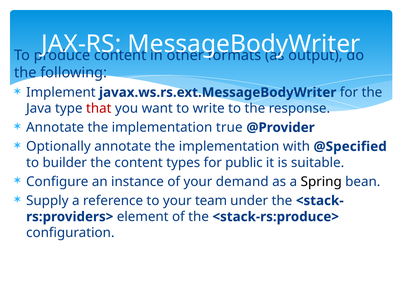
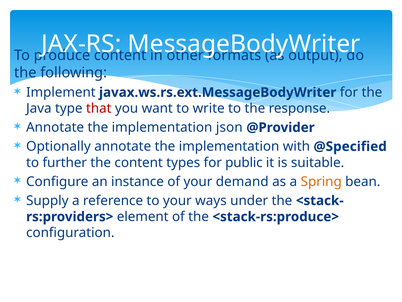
true: true -> json (229, 127)
builder: builder -> further (65, 162)
Spring colour: black -> orange (321, 181)
team: team -> ways (211, 200)
